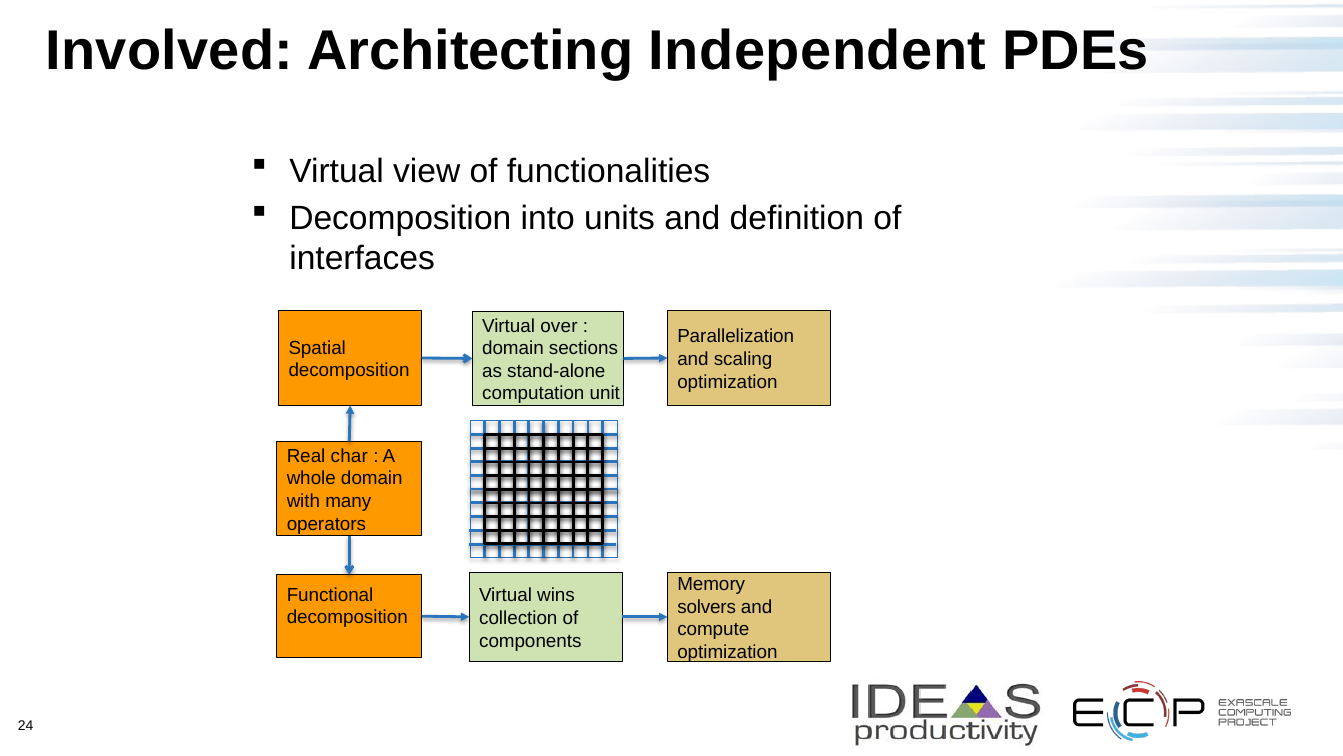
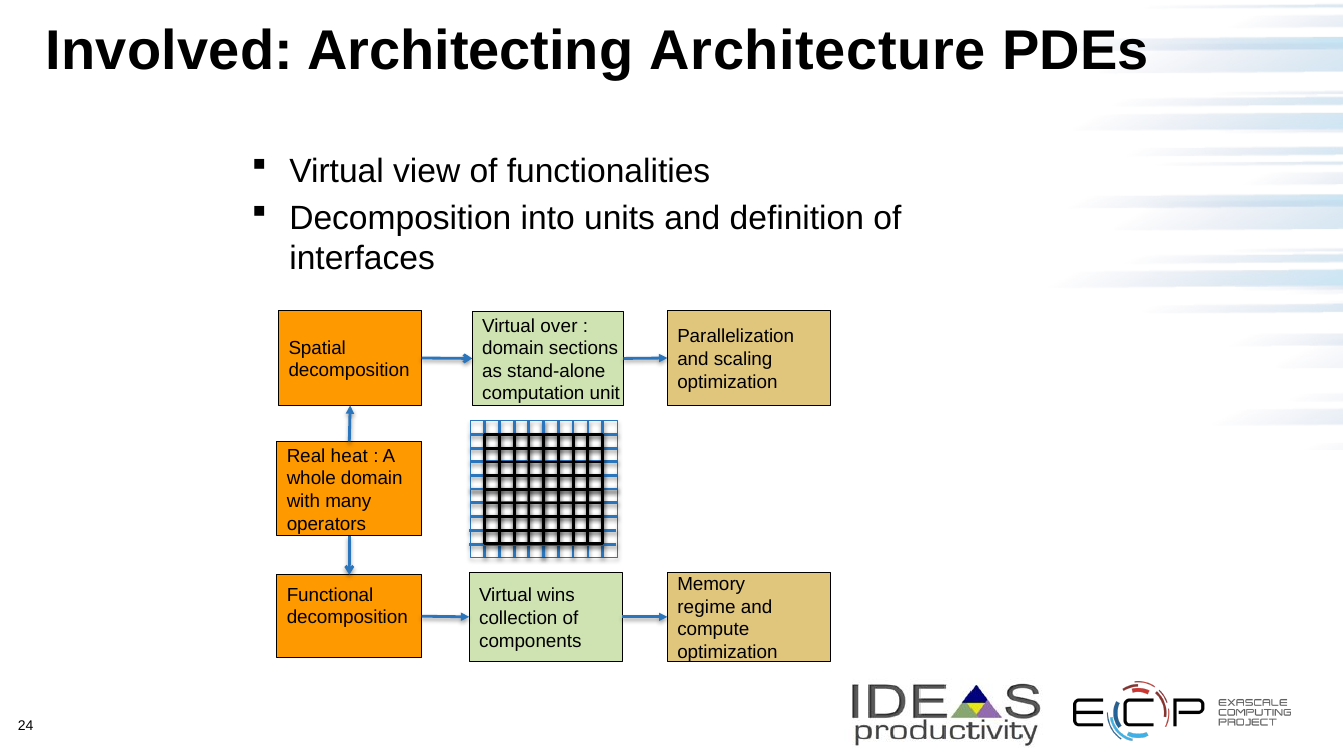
Independent: Independent -> Architecture (818, 51)
char: char -> heat (349, 456)
solvers: solvers -> regime (706, 607)
